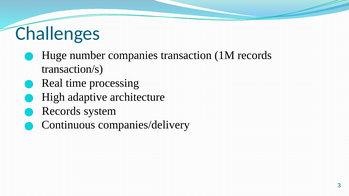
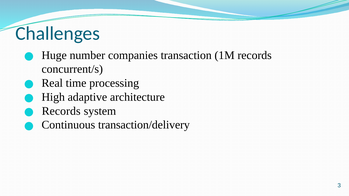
transaction/s: transaction/s -> concurrent/s (72, 69)
companies/delivery: companies/delivery -> transaction/delivery (144, 125)
